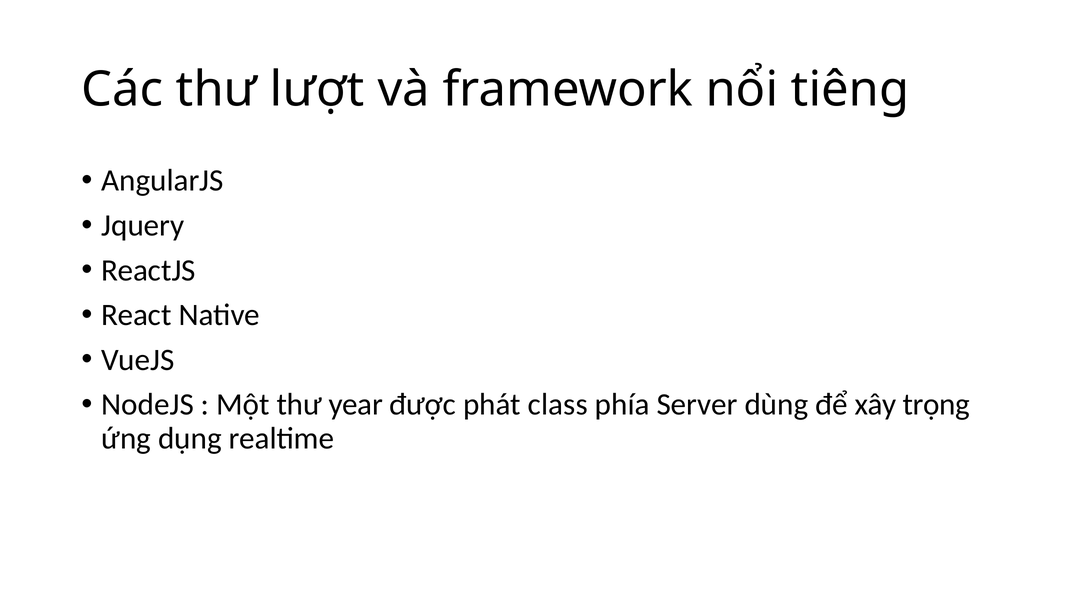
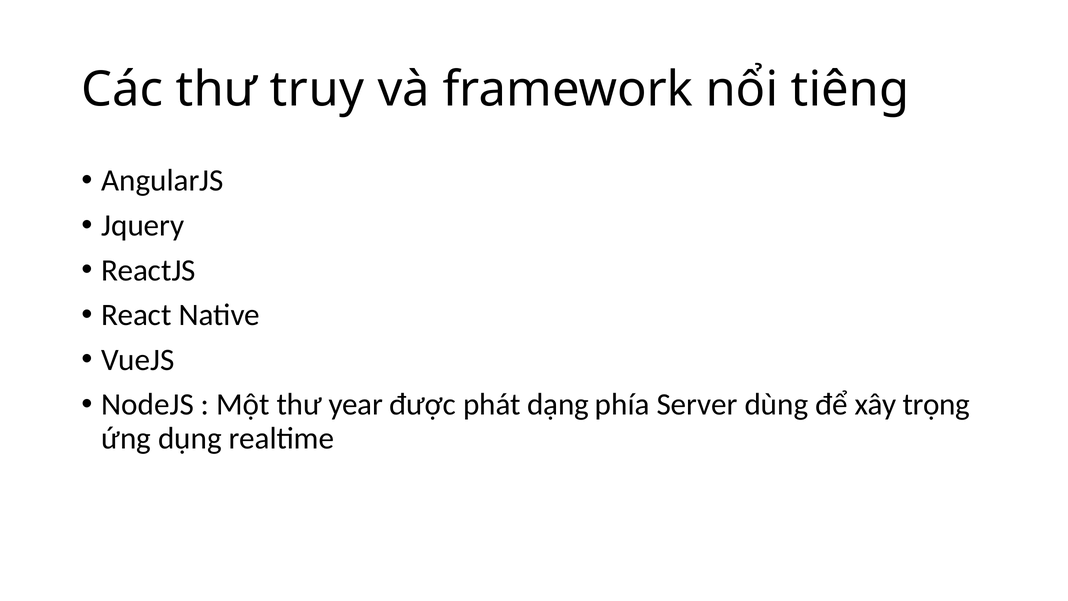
lượt: lượt -> truy (317, 90)
class: class -> dạng (558, 404)
